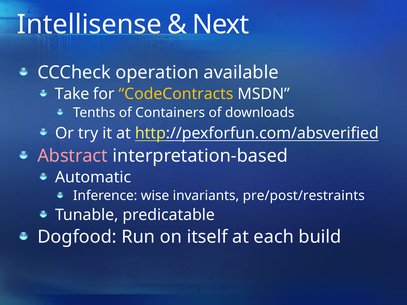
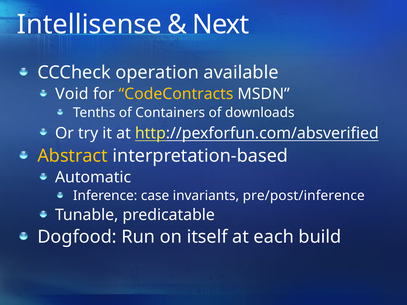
Take: Take -> Void (72, 94)
Abstract colour: pink -> yellow (73, 156)
wise: wise -> case (155, 196)
pre/post/restraints: pre/post/restraints -> pre/post/inference (304, 196)
